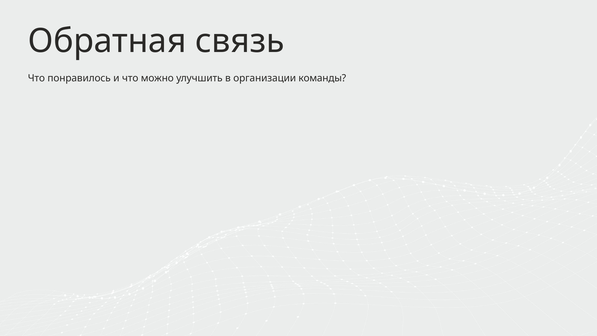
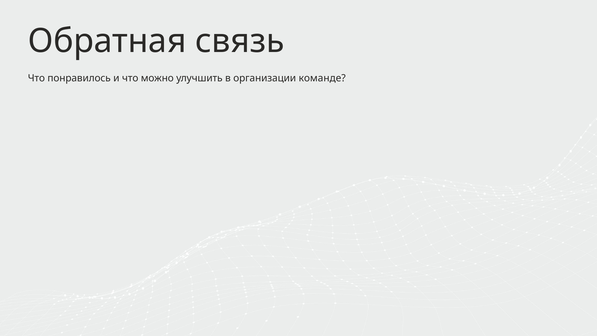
команды: команды -> команде (322, 78)
